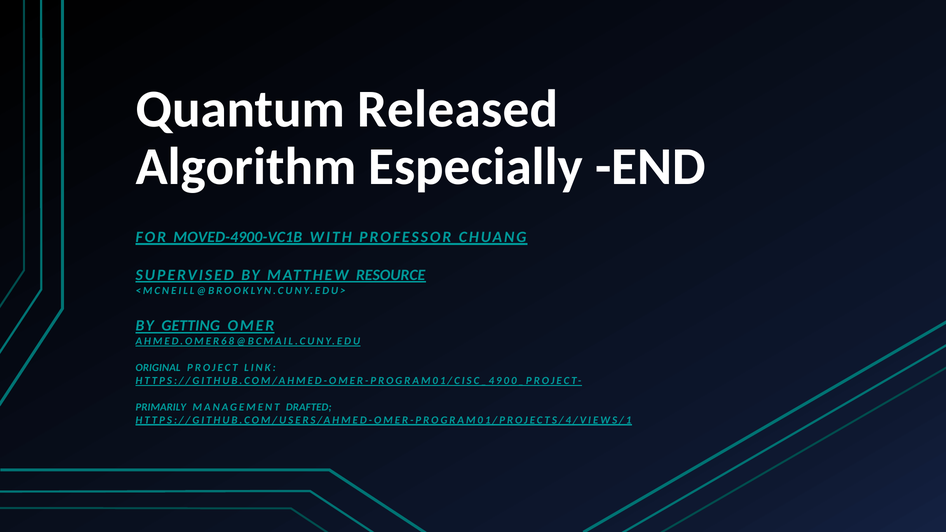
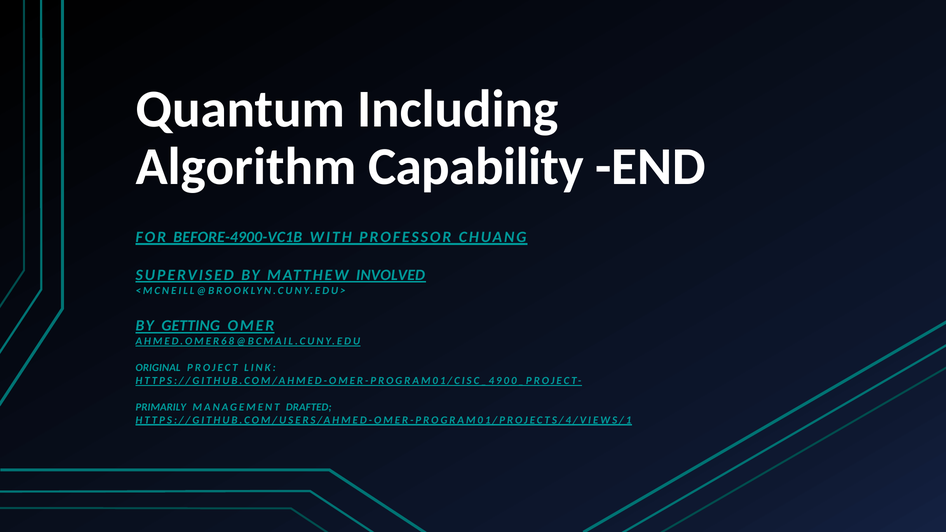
Released: Released -> Including (458, 109)
Especially: Especially -> Capability (476, 167)
MOVED-4900-VC1B: MOVED-4900-VC1B -> BEFORE-4900-VC1B (238, 237)
RESOURCE: RESOURCE -> INVOLVED (391, 275)
